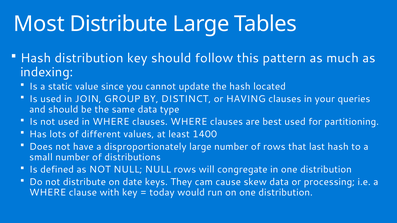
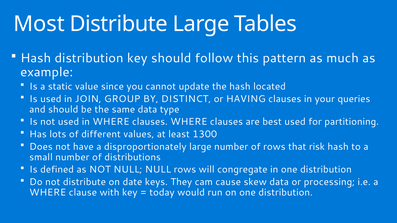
indexing: indexing -> example (47, 72)
1400: 1400 -> 1300 (205, 134)
last: last -> risk (317, 147)
